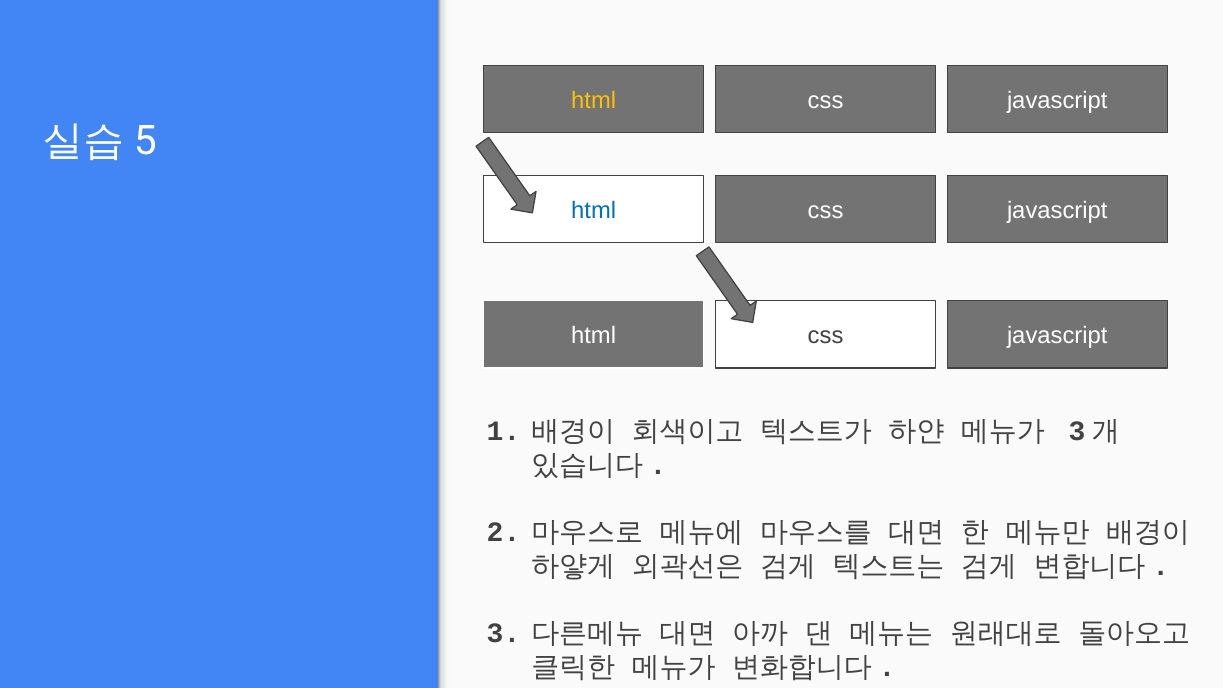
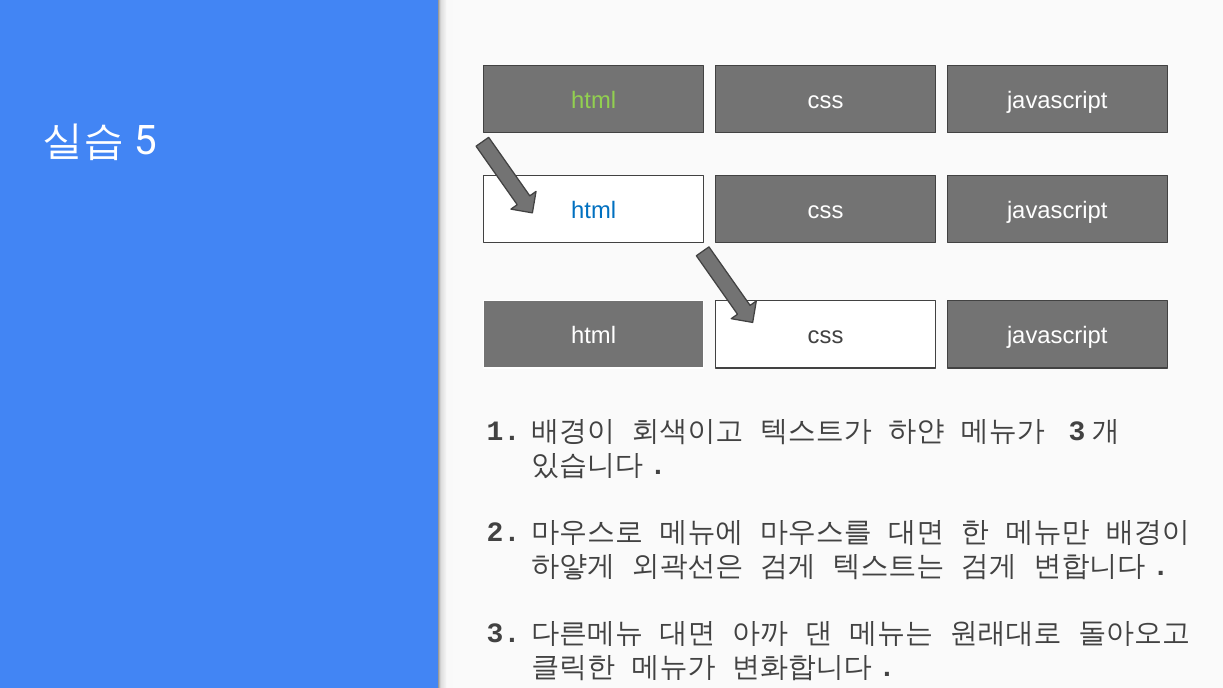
html colour: yellow -> light green (594, 101)
